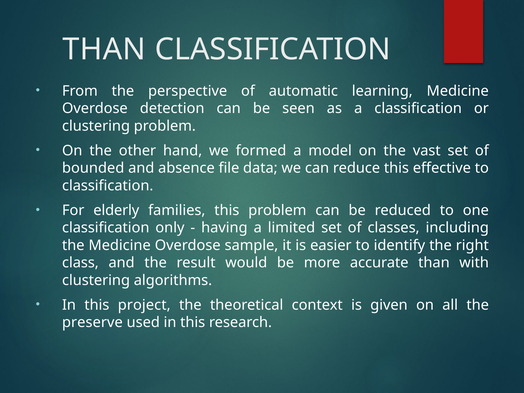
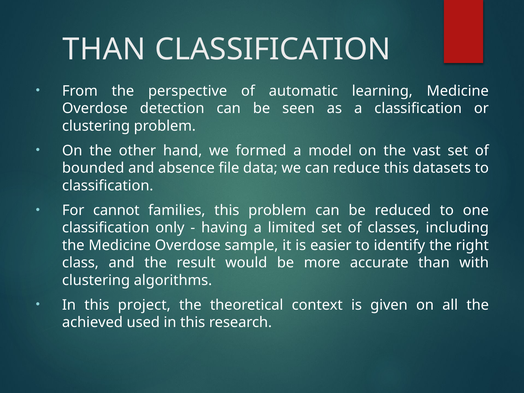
effective: effective -> datasets (442, 168)
elderly: elderly -> cannot (116, 210)
preserve: preserve -> achieved (92, 323)
